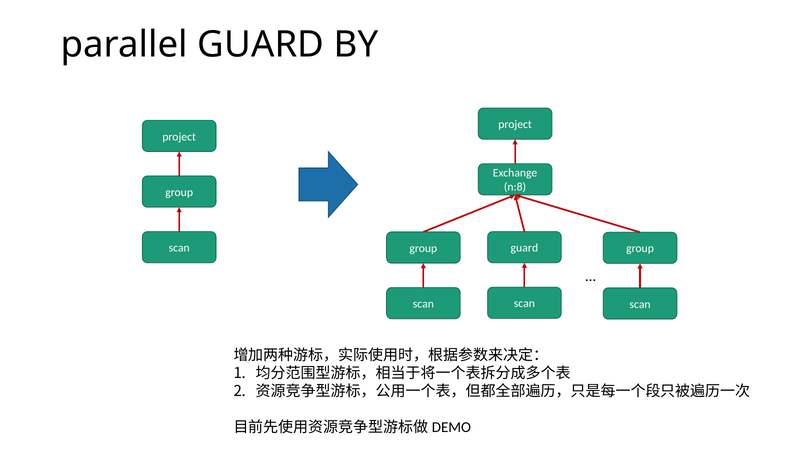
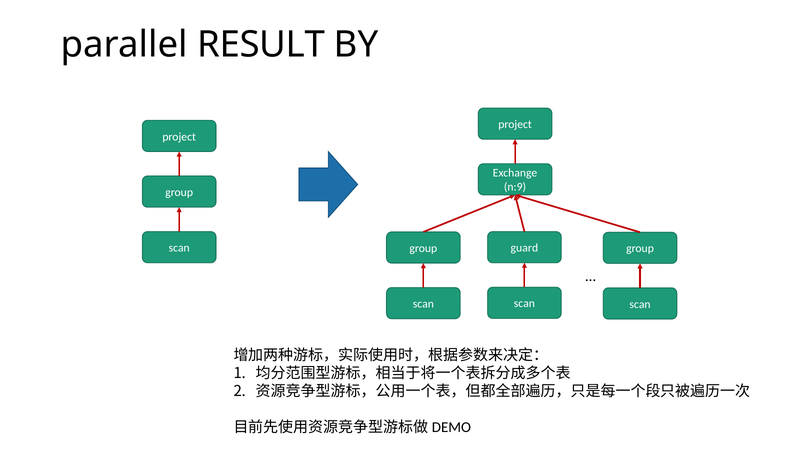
parallel GUARD: GUARD -> RESULT (261, 44)
n:8: n:8 -> n:9 (515, 187)
